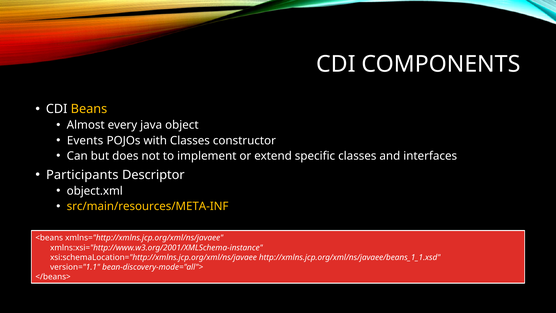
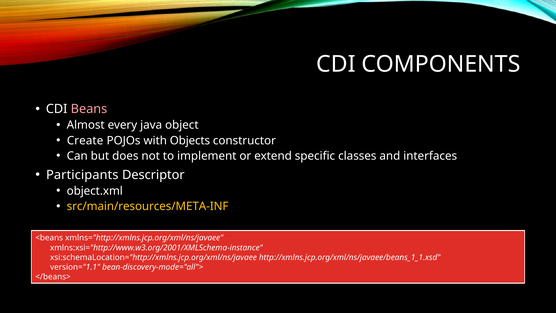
Beans colour: yellow -> pink (89, 109)
Events: Events -> Create (85, 140)
with Classes: Classes -> Objects (190, 140)
